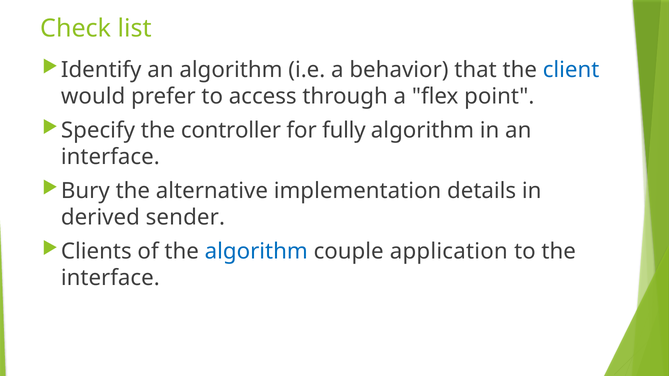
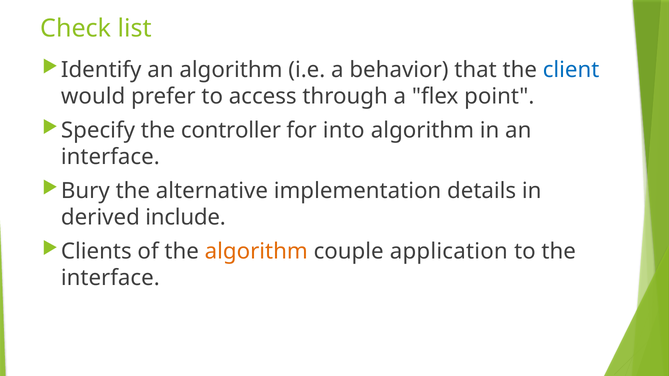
fully: fully -> into (344, 130)
sender: sender -> include (186, 218)
algorithm colour: blue -> orange (256, 252)
